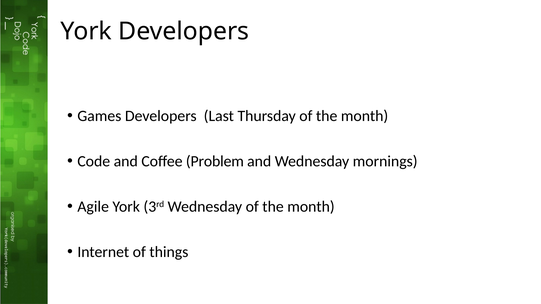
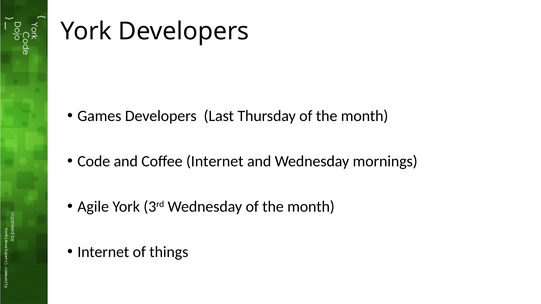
Coffee Problem: Problem -> Internet (215, 161)
